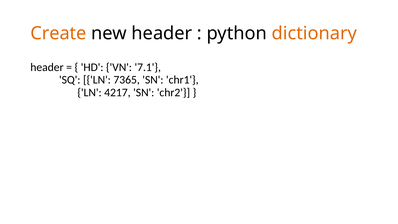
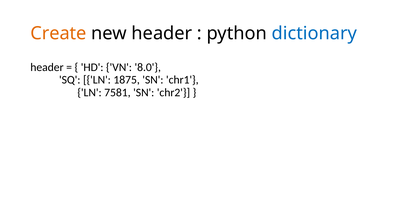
dictionary colour: orange -> blue (314, 33)
7.1: 7.1 -> 8.0 (148, 67)
7365: 7365 -> 1875 (127, 80)
4217: 4217 -> 7581 (117, 92)
